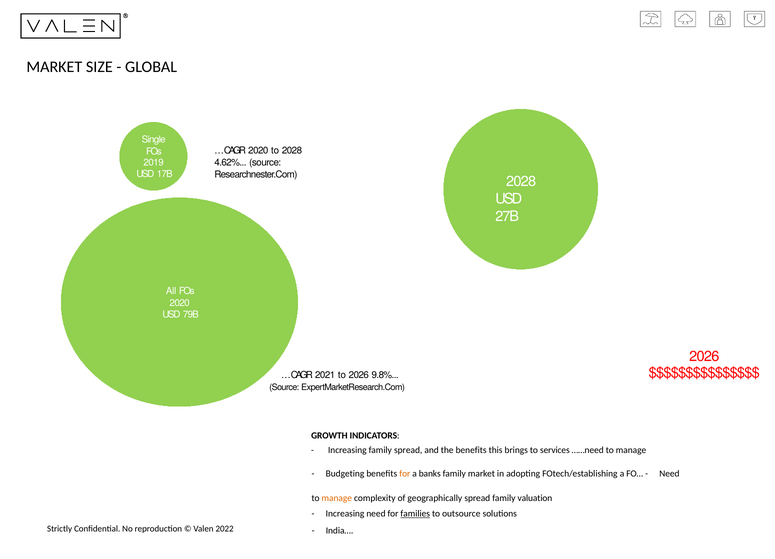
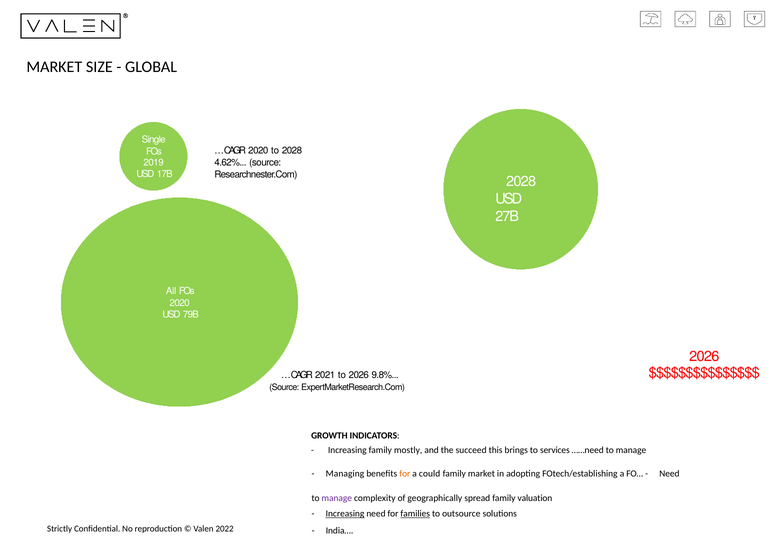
family spread: spread -> mostly (408, 450)
the benefits: benefits -> succeed (471, 450)
Budgeting: Budgeting -> Managing (345, 474)
banks: banks -> could (430, 474)
manage colour: orange -> purple (337, 498)
Increasing underline: none -> present (345, 514)
